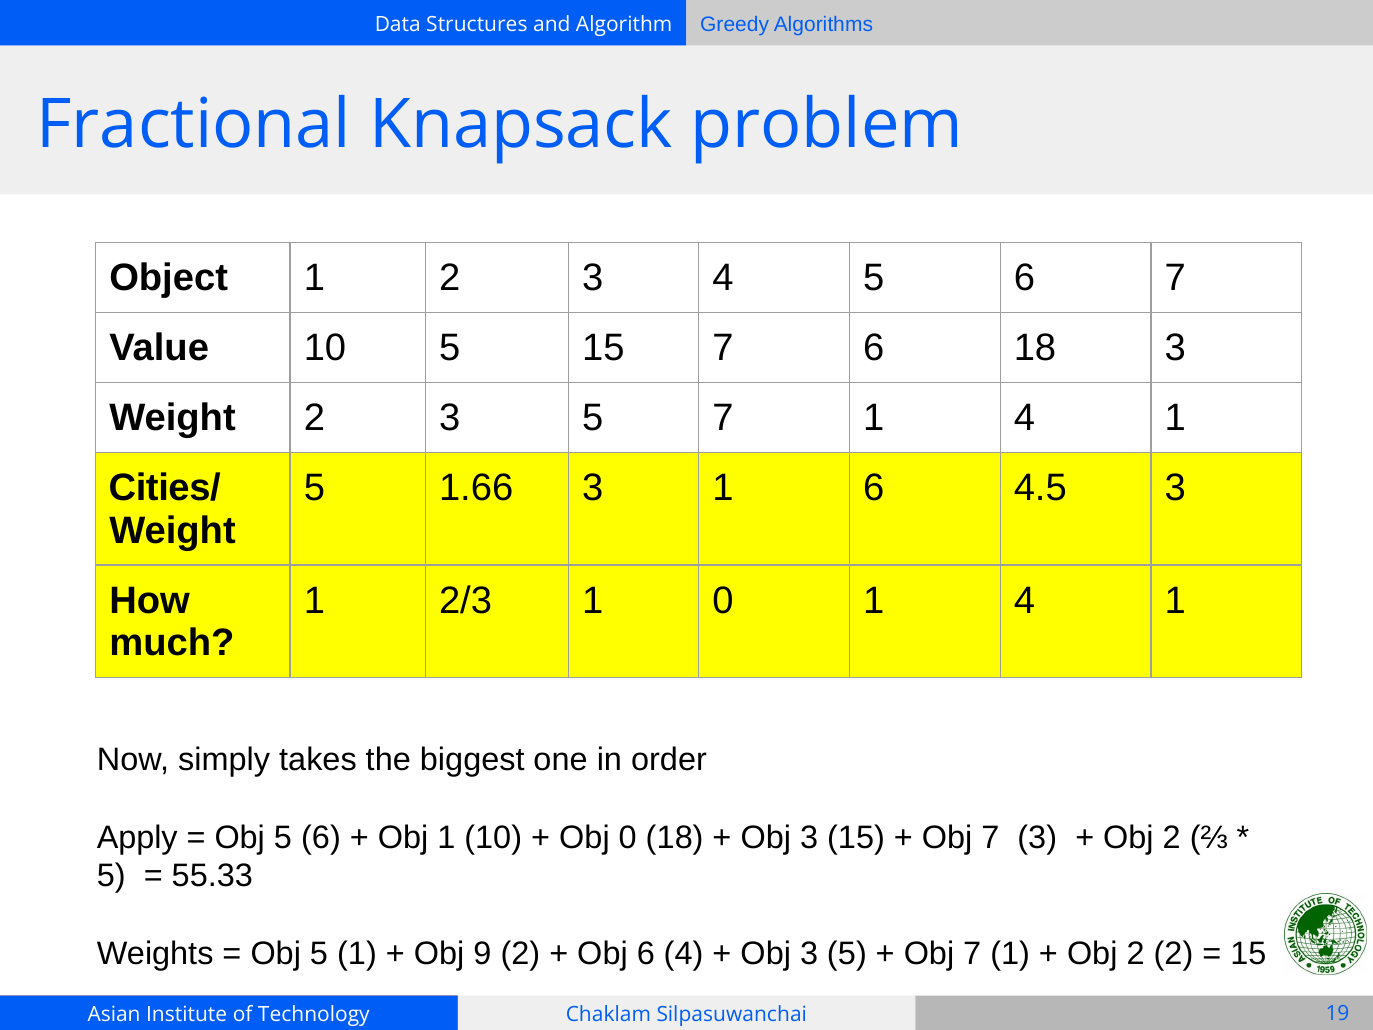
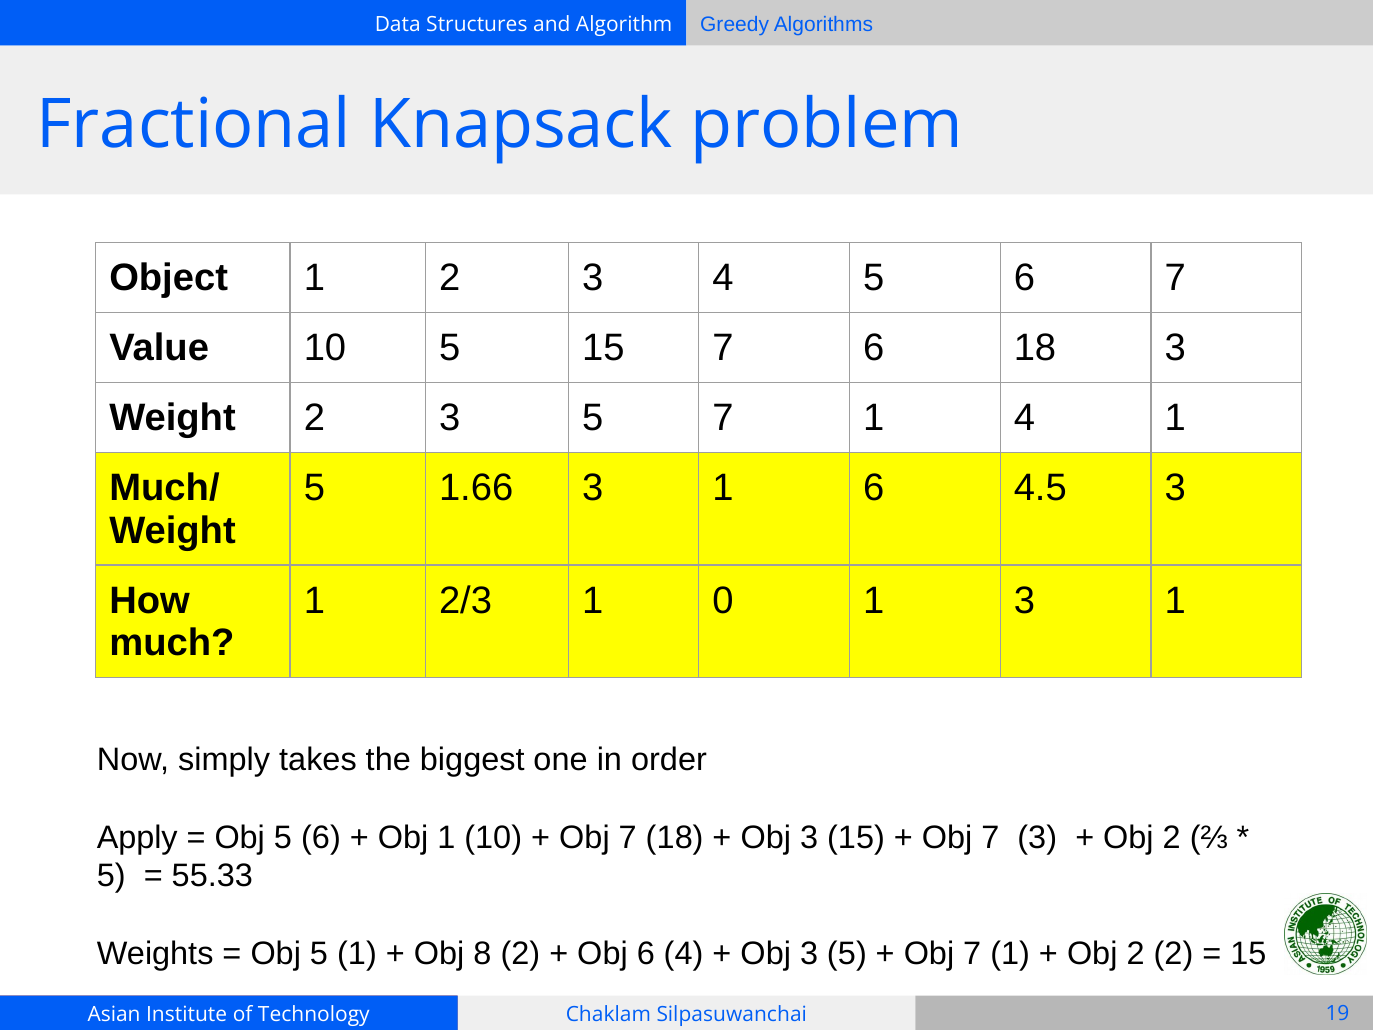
Cities/: Cities/ -> Much/ (164, 488)
0 1 4: 4 -> 3 (1025, 601)
0: 0 -> 7 (628, 837)
9: 9 -> 8 (482, 954)
